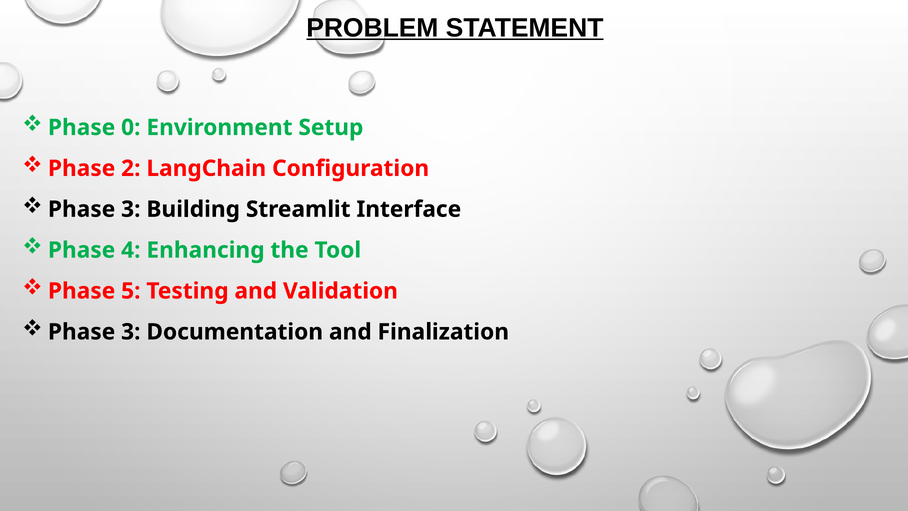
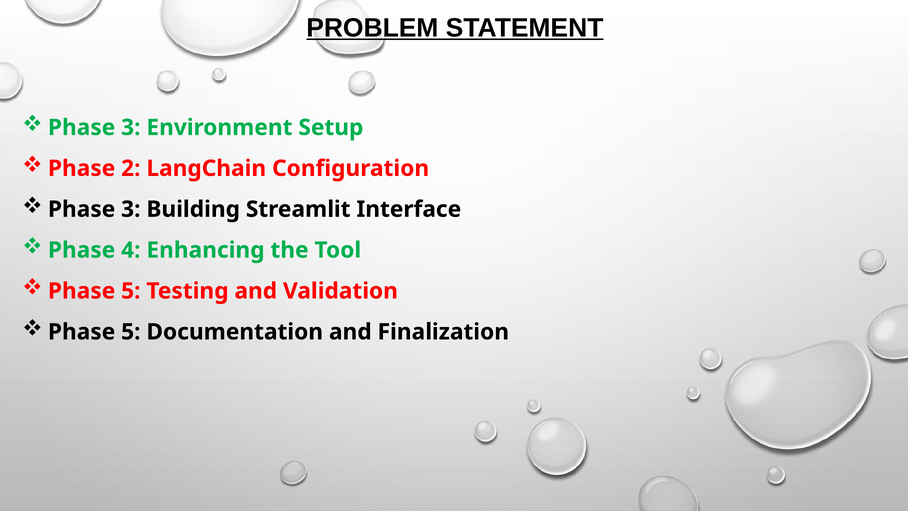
0: 0 -> 3 (131, 127)
3: 3 -> 5 (131, 332)
